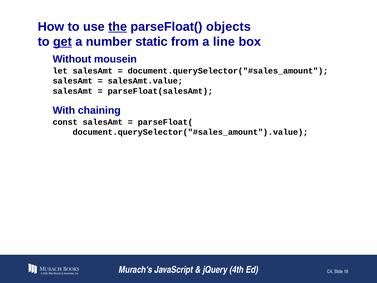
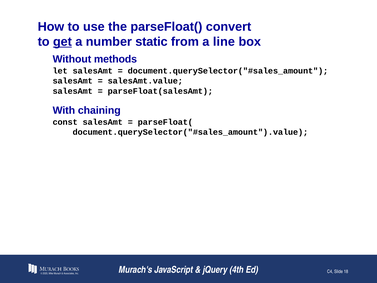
the underline: present -> none (118, 27)
objects: objects -> convert (229, 27)
mousein: mousein -> methods (115, 59)
